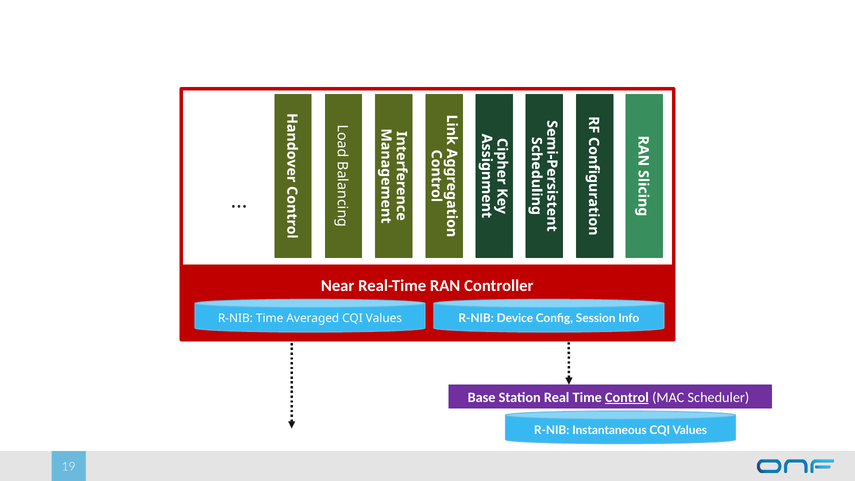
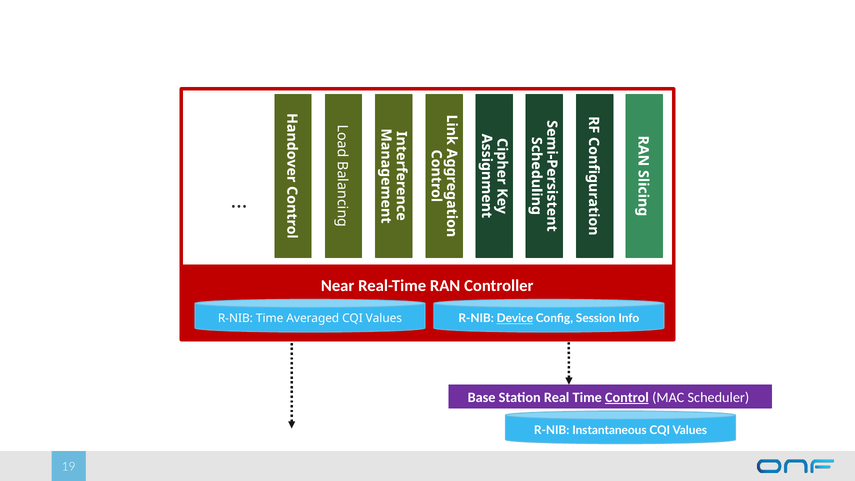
Device underline: none -> present (515, 319)
